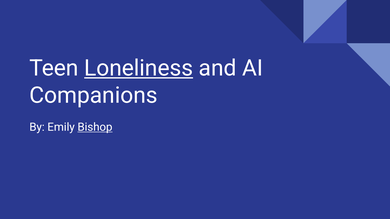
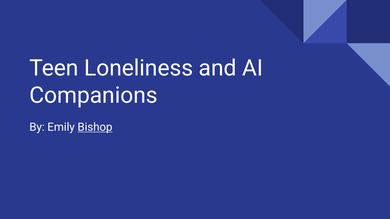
Loneliness underline: present -> none (139, 68)
